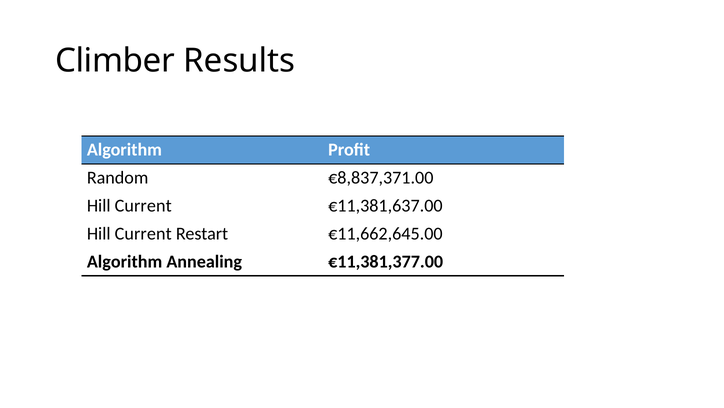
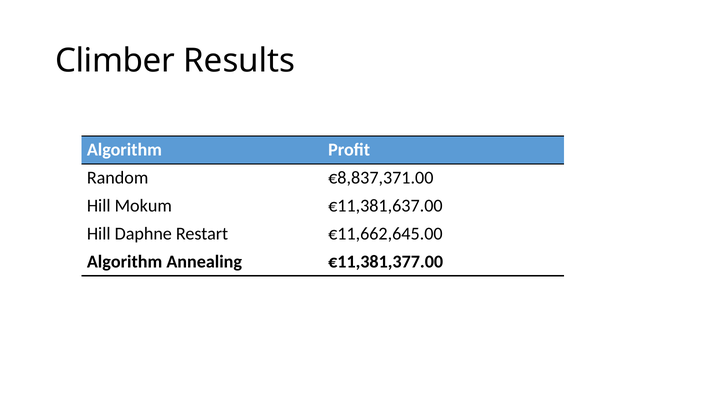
Current: Current -> Mokum (143, 205)
Current: Current -> Daphne (143, 233)
